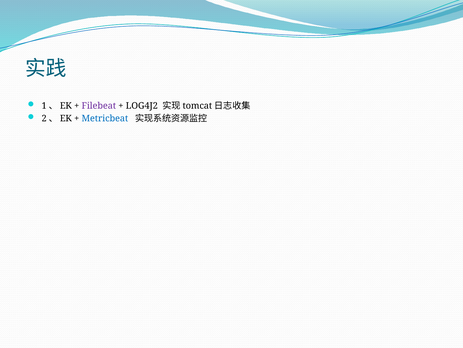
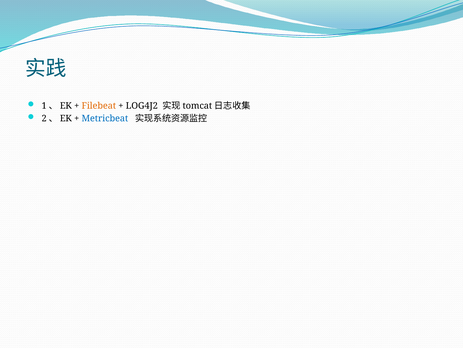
Filebeat colour: purple -> orange (99, 106)
